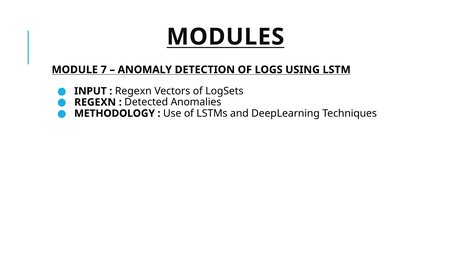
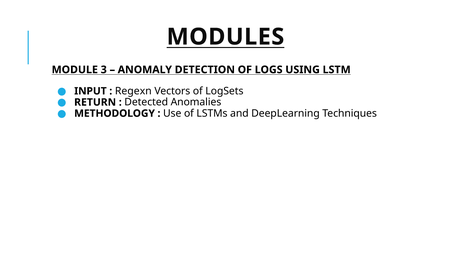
7: 7 -> 3 (104, 70)
REGEXN: REGEXN -> RETURN (95, 102)
